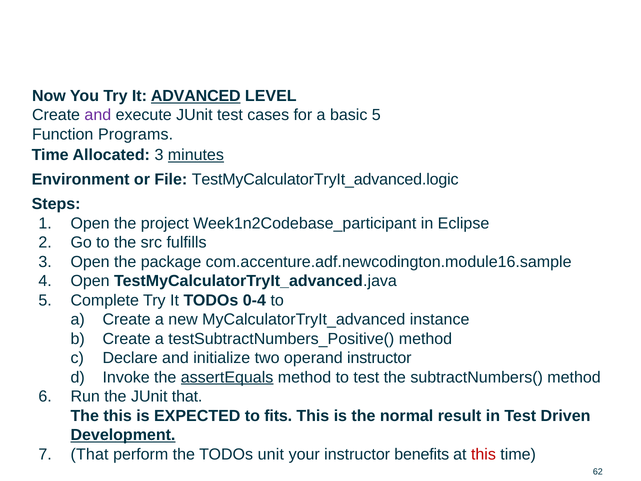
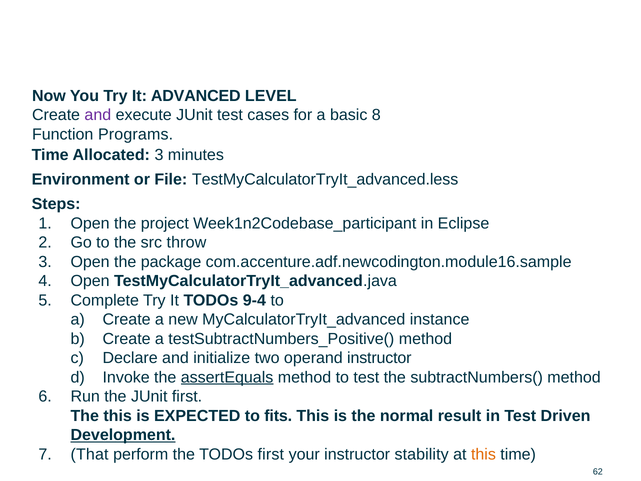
ADVANCED underline: present -> none (196, 96)
basic 5: 5 -> 8 (376, 115)
minutes underline: present -> none (196, 155)
TestMyCalculatorTryIt_advanced.logic: TestMyCalculatorTryIt_advanced.logic -> TestMyCalculatorTryIt_advanced.less (325, 179)
fulfills: fulfills -> throw (186, 243)
0-4: 0-4 -> 9-4 (254, 300)
JUnit that: that -> first (187, 396)
TODOs unit: unit -> first (271, 454)
benefits: benefits -> stability (422, 454)
this colour: red -> orange (483, 454)
